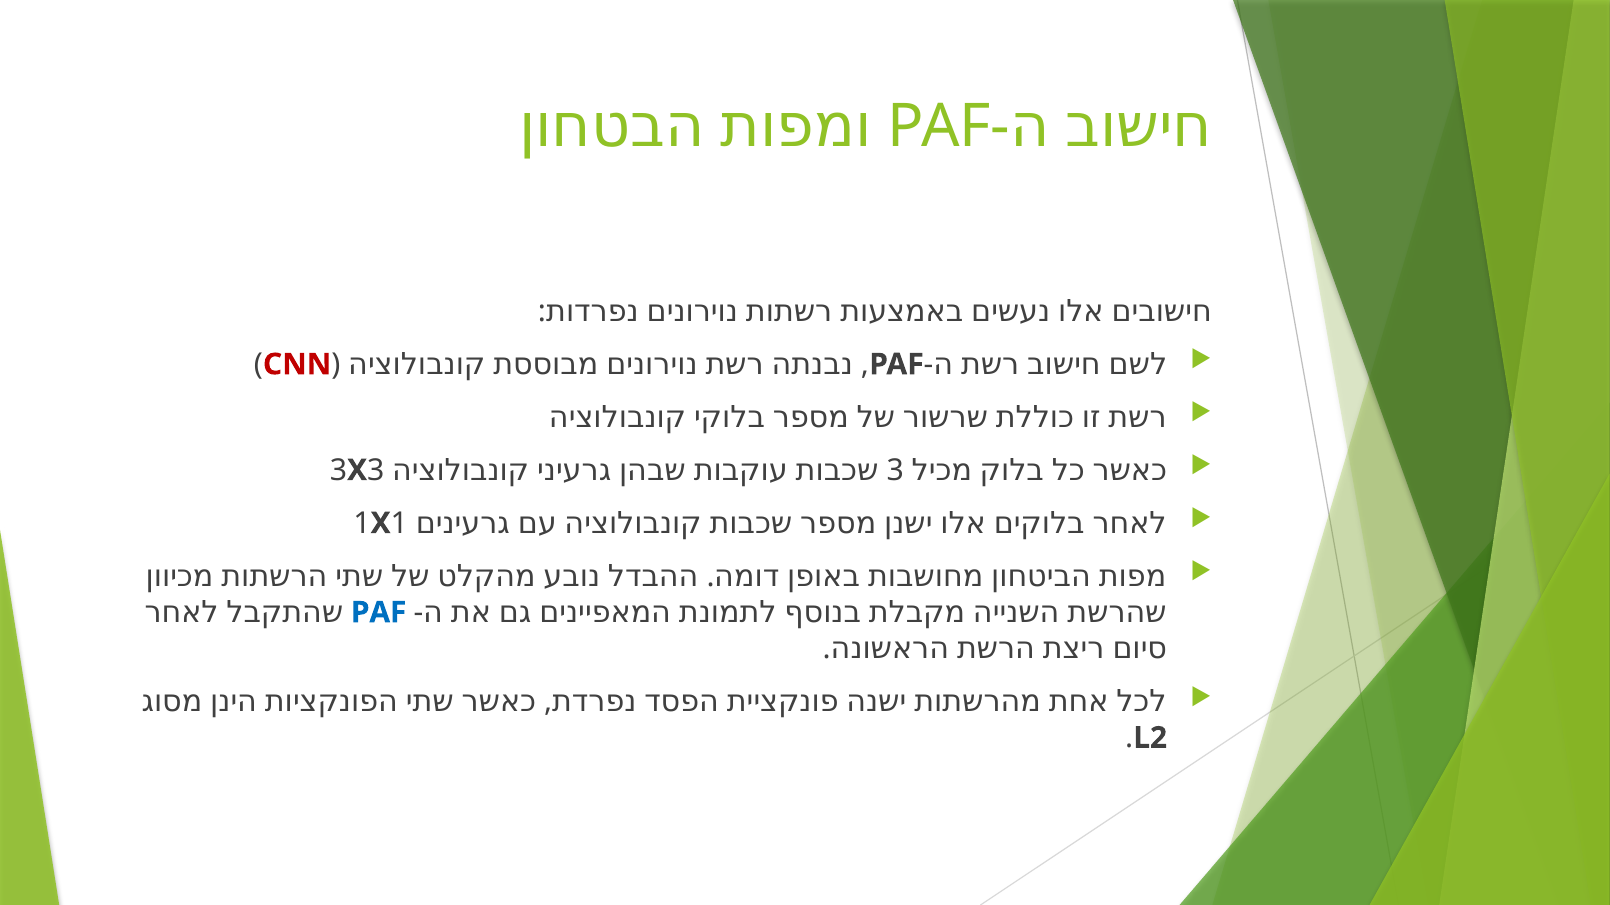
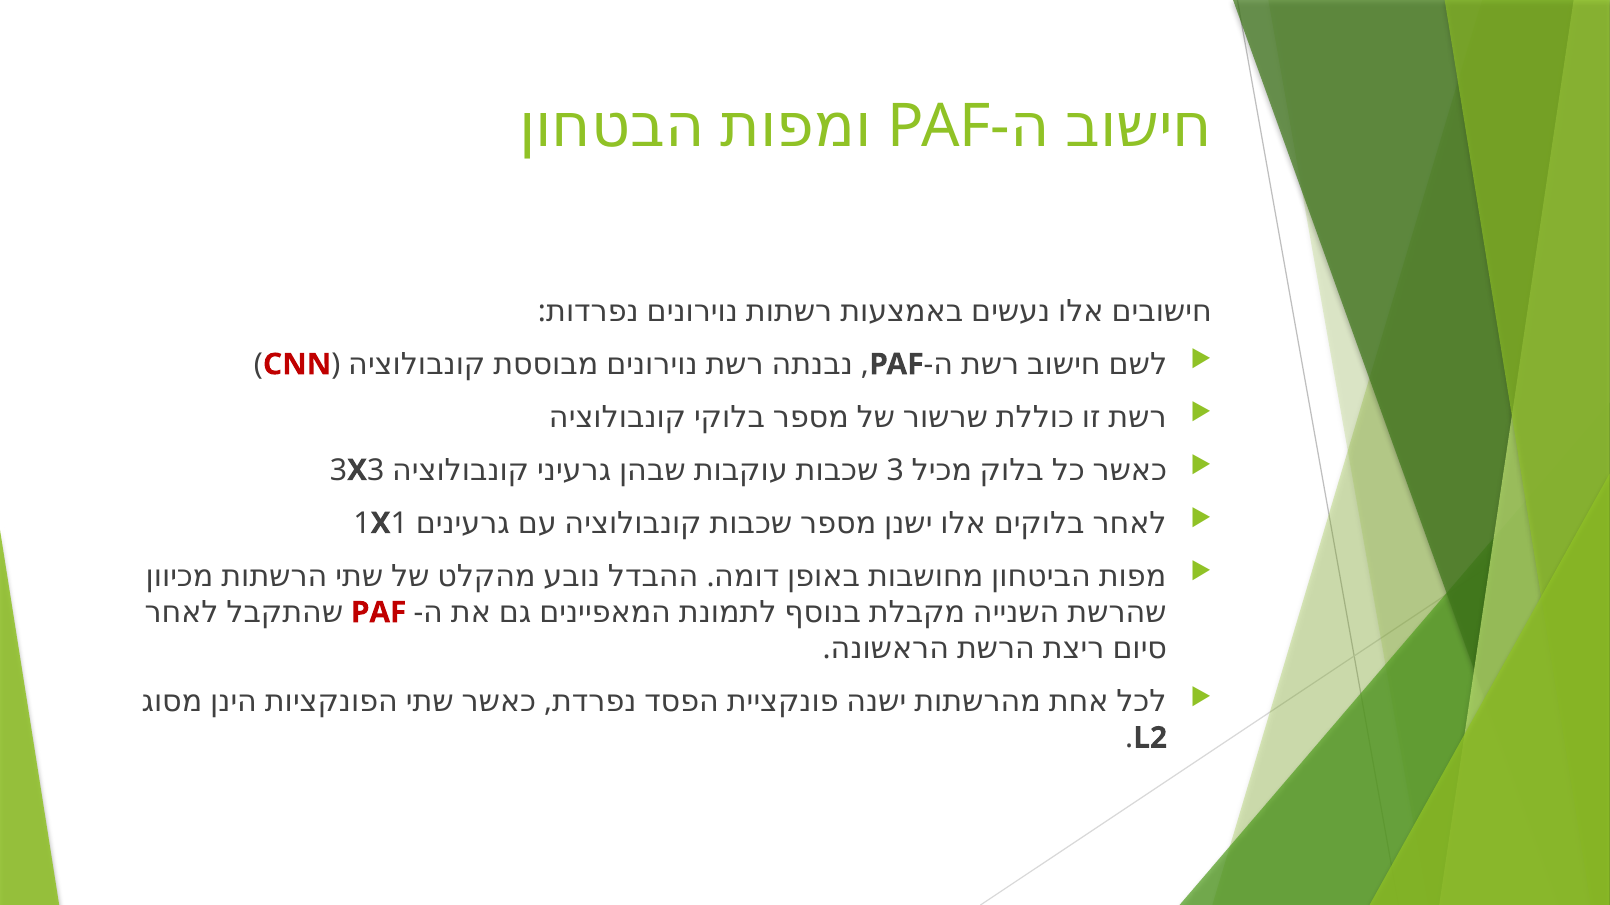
PAF colour: blue -> red (379, 613)
